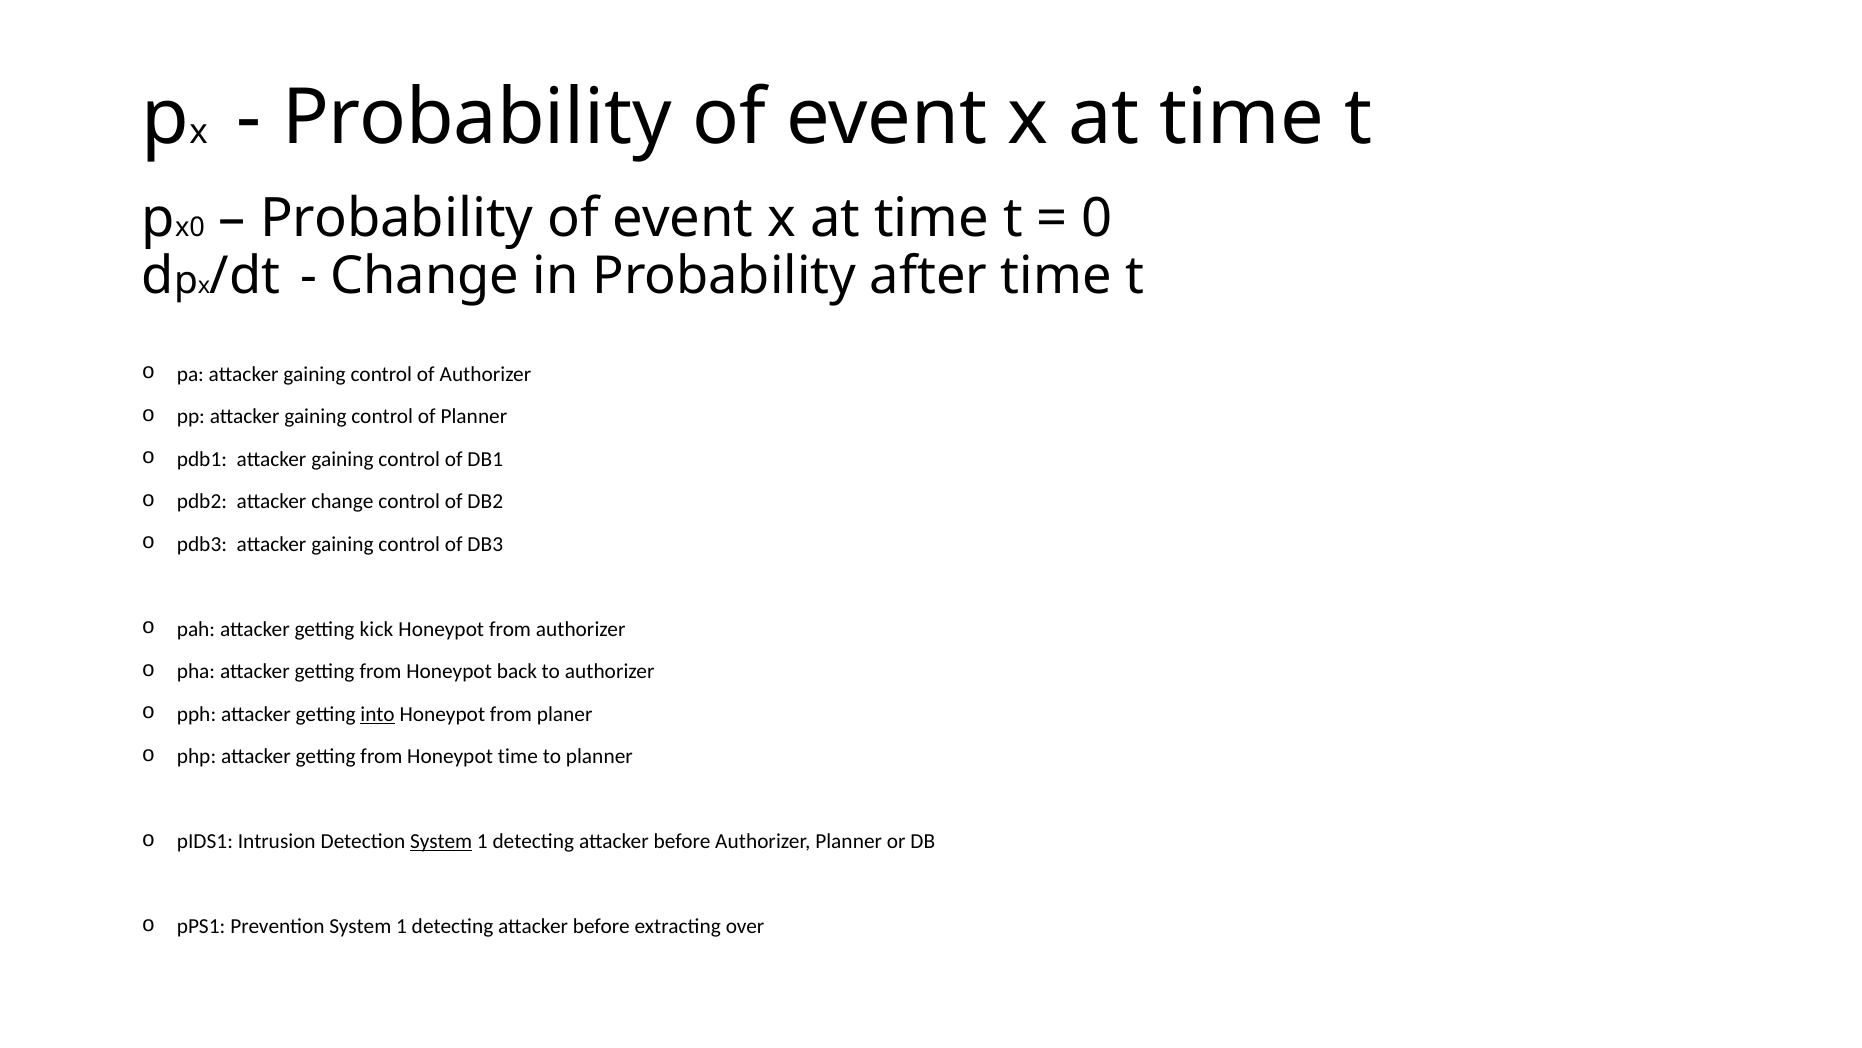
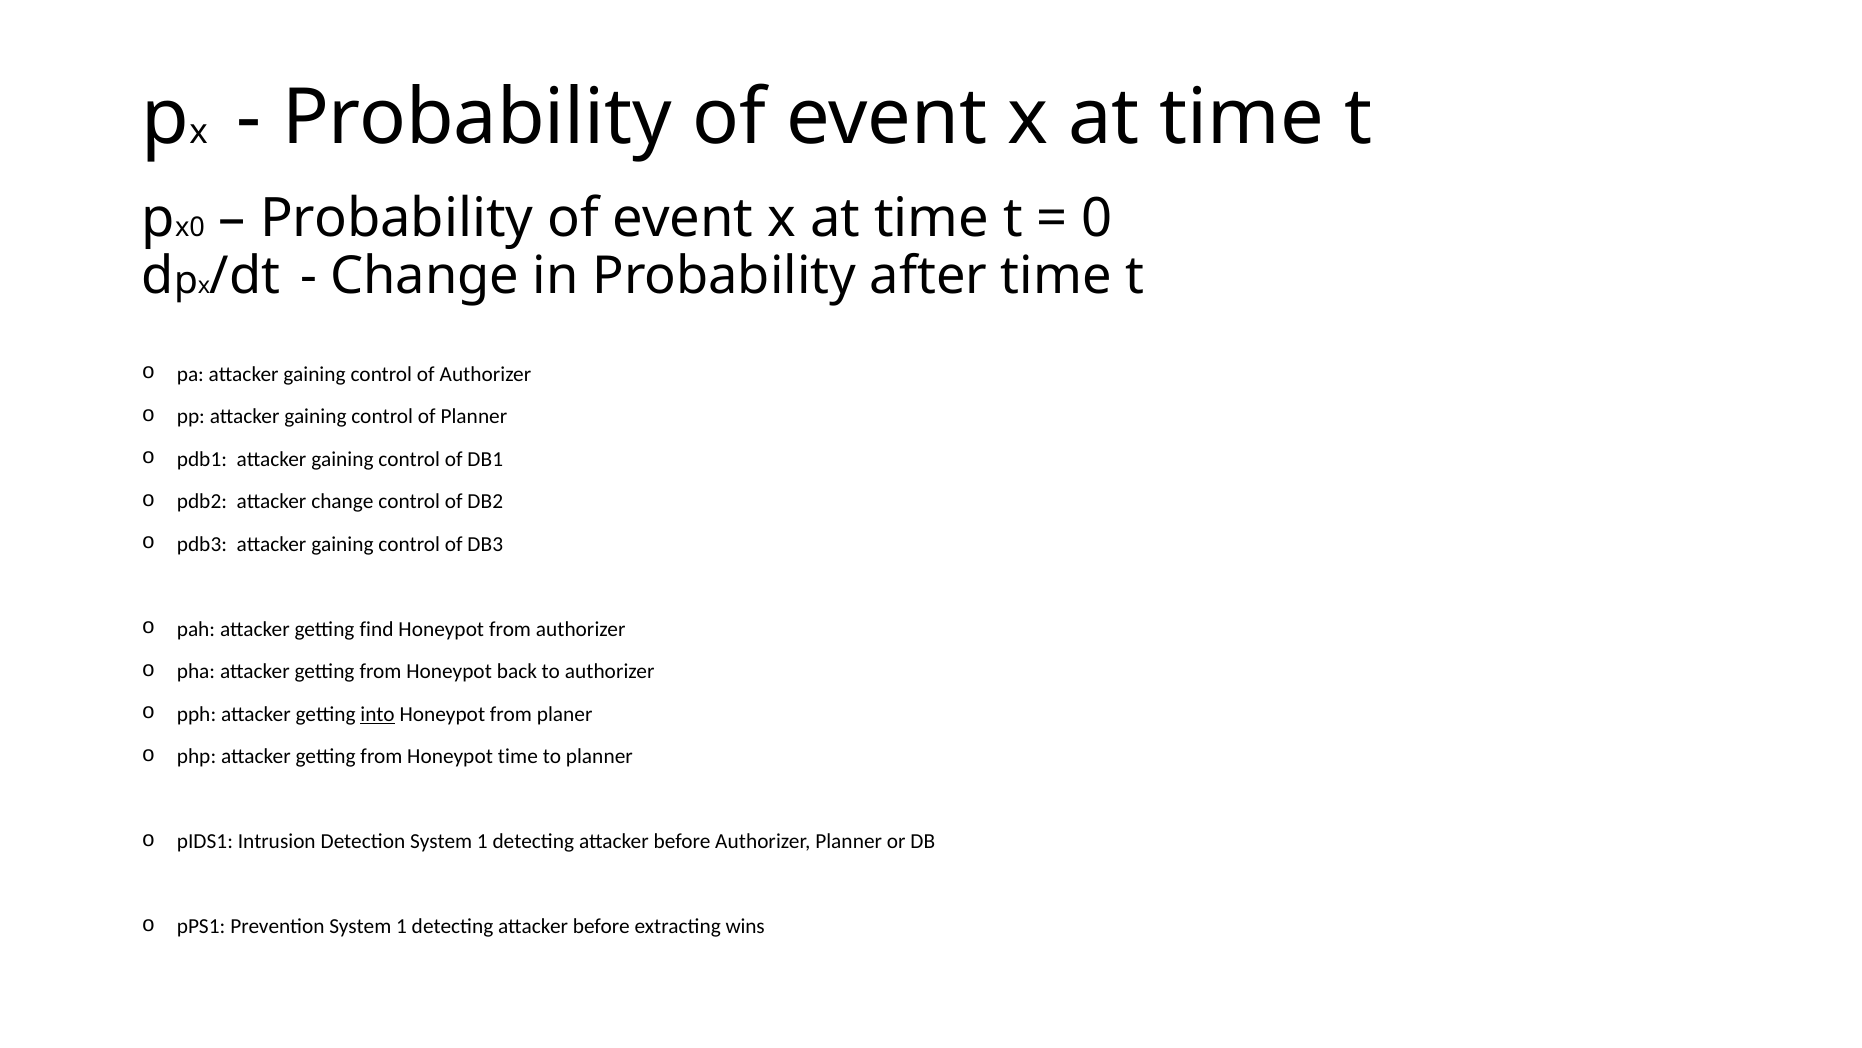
kick: kick -> find (377, 629)
System underline: present -> none (441, 841)
over: over -> wins (745, 926)
